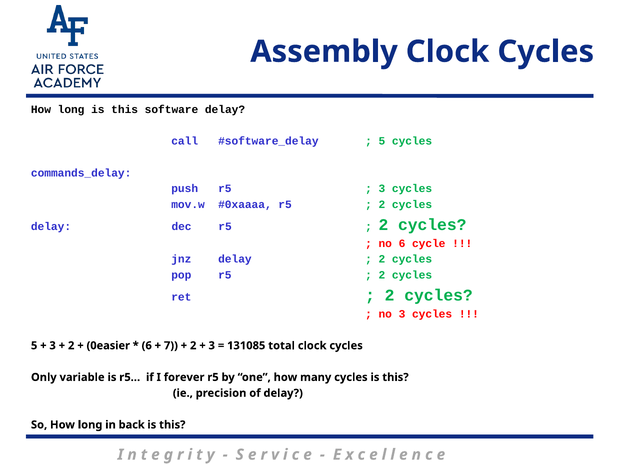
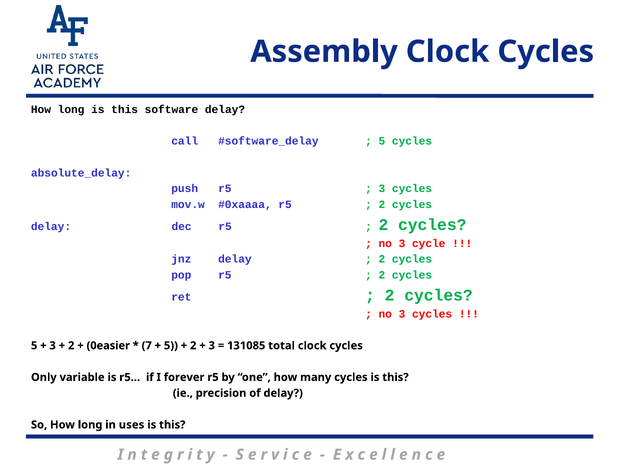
commands_delay: commands_delay -> absolute_delay (81, 173)
6: 6 -> 3 (402, 244)
6: 6 -> 7 (147, 346)
7: 7 -> 5 (171, 346)
back: back -> uses (132, 425)
